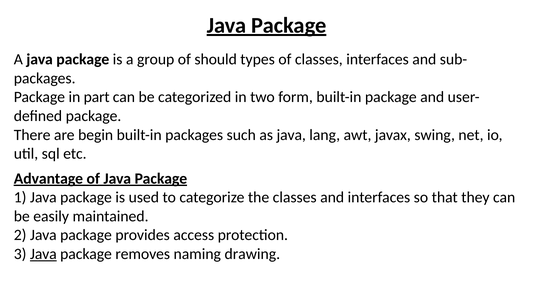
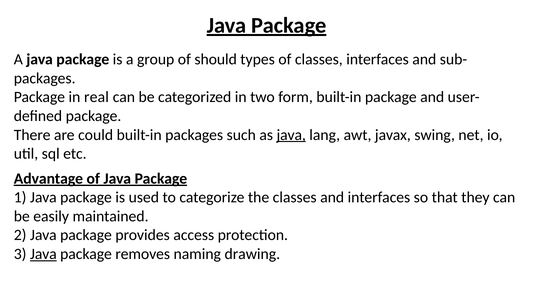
part: part -> real (96, 97)
begin: begin -> could (96, 135)
java underline: none -> present (291, 135)
